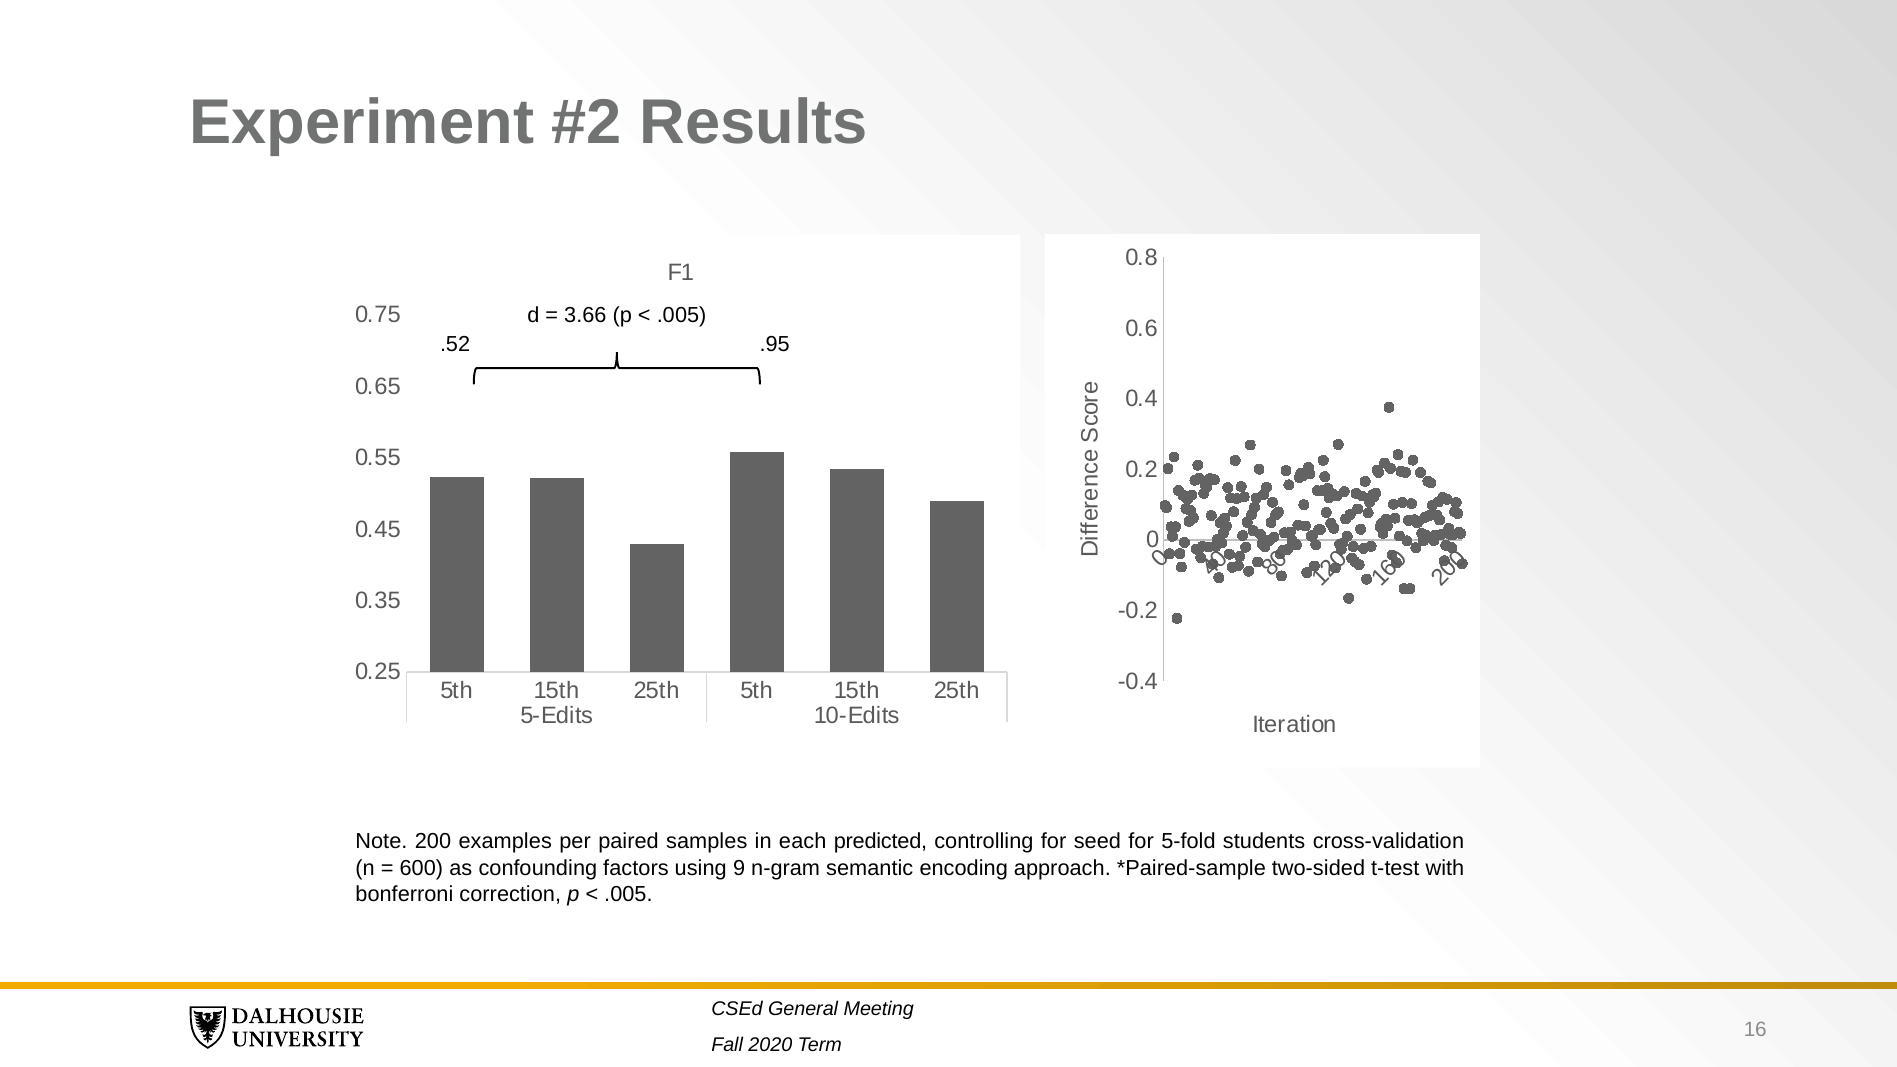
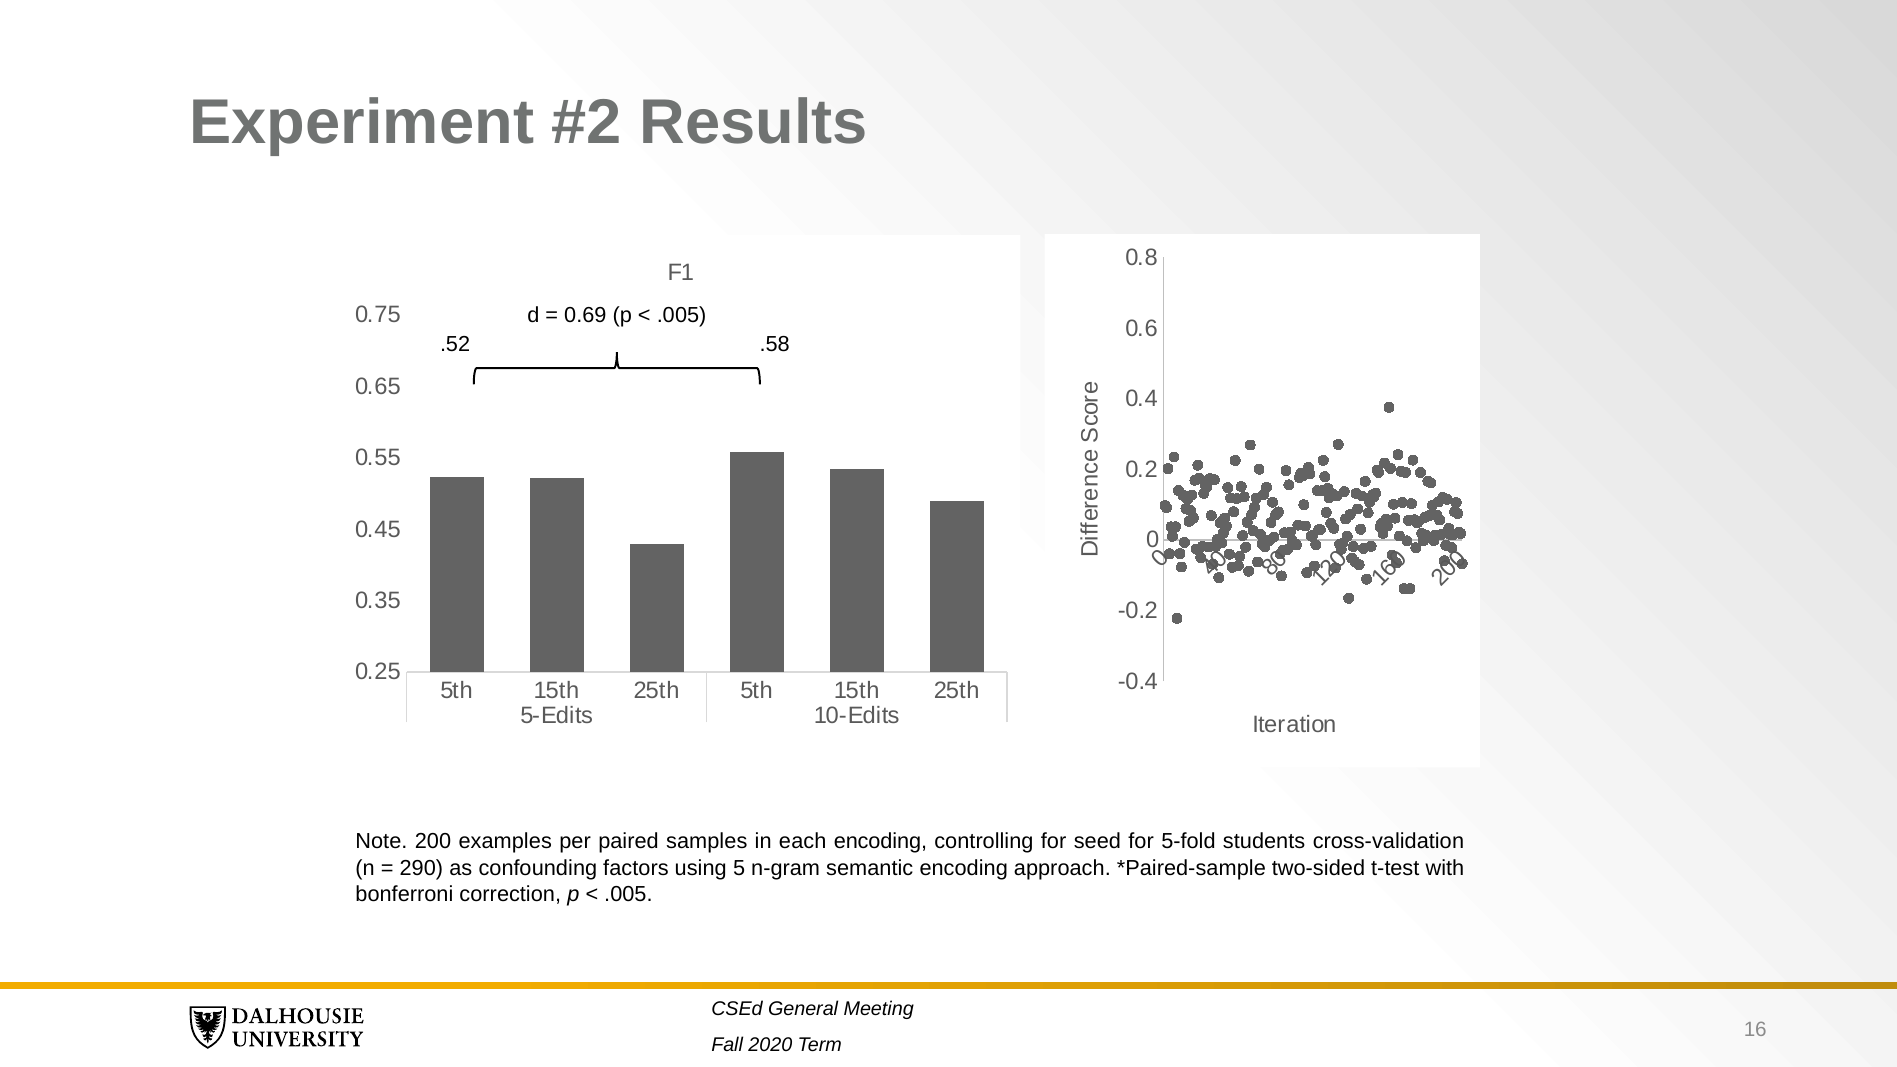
3.66: 3.66 -> 0.69 (585, 316)
.95: .95 -> .58 (775, 344)
each predicted: predicted -> encoding (880, 842)
600: 600 -> 290 (421, 868)
9: 9 -> 5 (739, 868)
